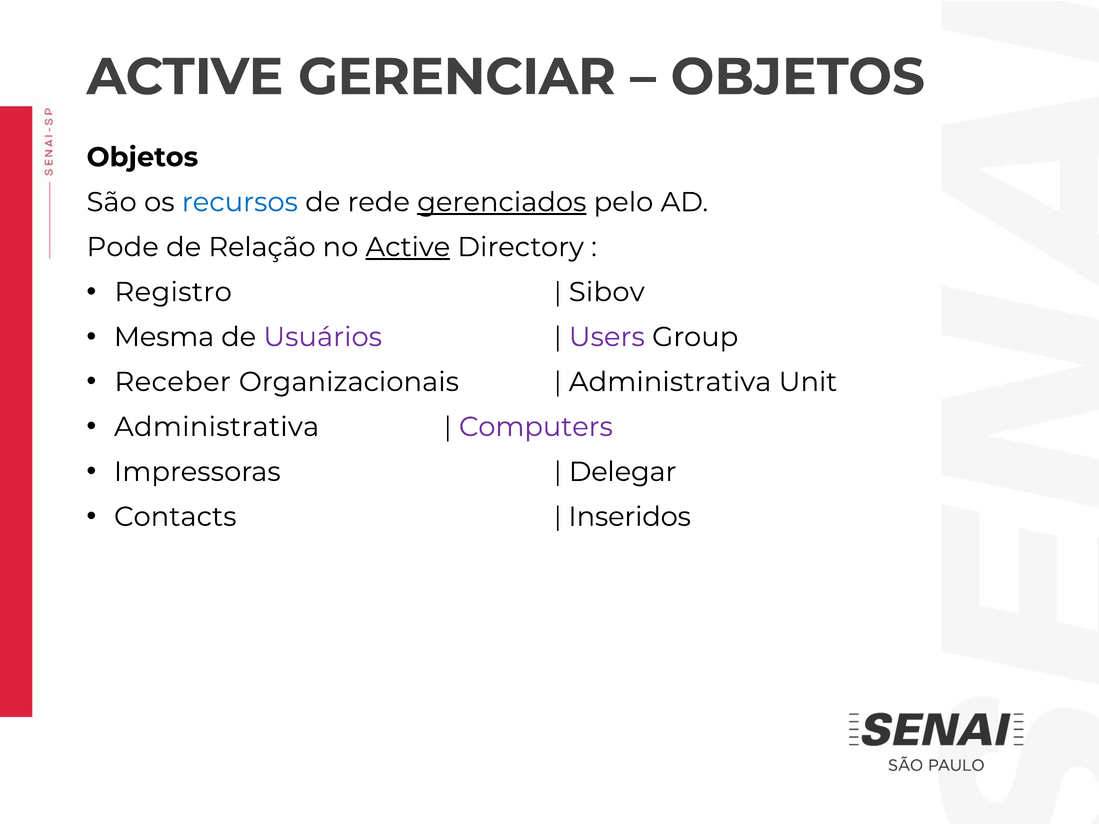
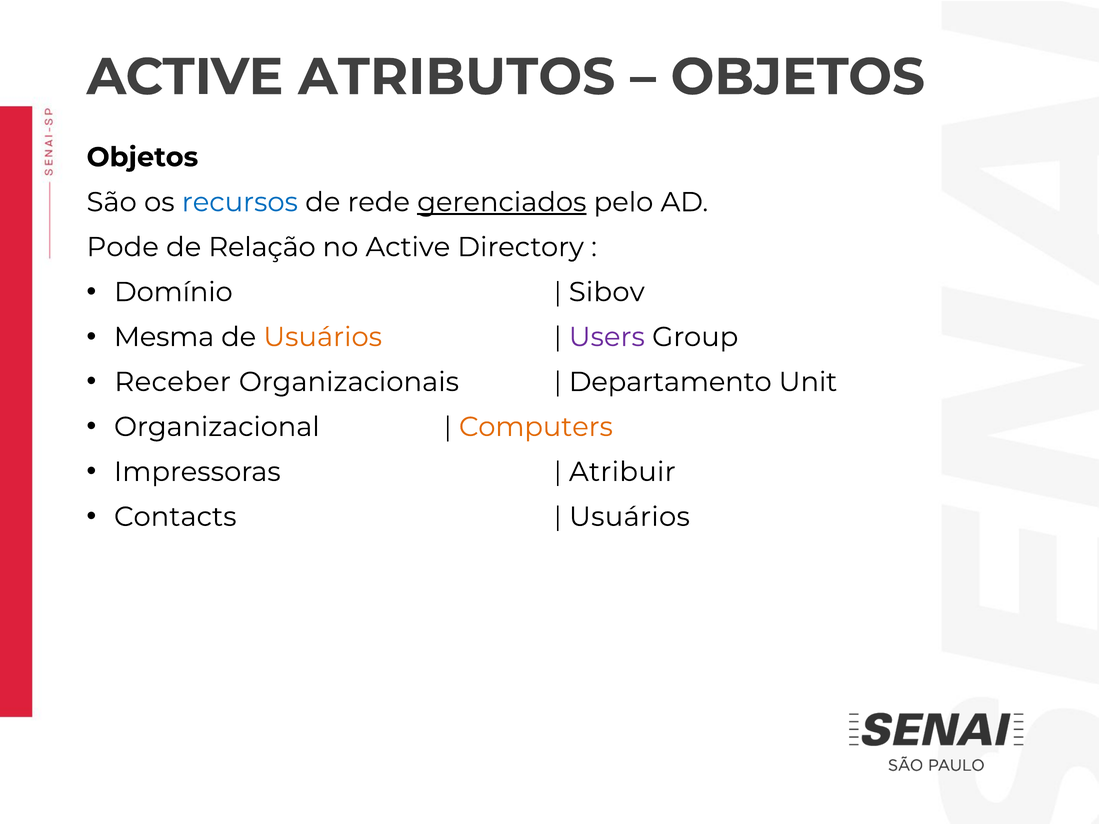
GERENCIAR: GERENCIAR -> ATRIBUTOS (457, 77)
Active underline: present -> none (408, 247)
Registro: Registro -> Domínio (173, 292)
Usuários colour: purple -> orange (323, 337)
Administrativa: Administrativa -> Departamento (670, 382)
Administrativa: Administrativa -> Organizacional (217, 427)
Computers colour: purple -> orange (536, 427)
Delegar: Delegar -> Atribuir (622, 472)
Inseridos: Inseridos -> Usuários (629, 517)
